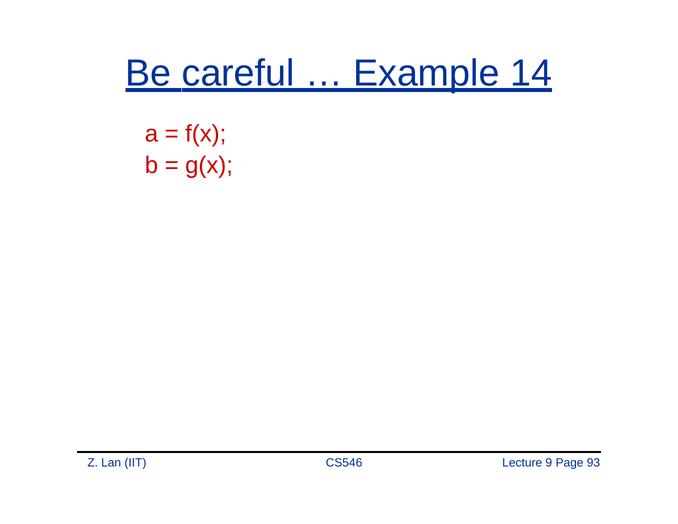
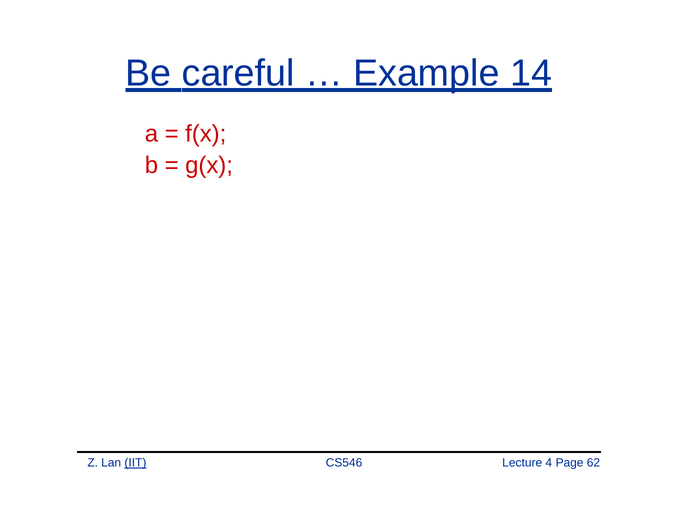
IIT underline: none -> present (135, 463)
9: 9 -> 4 (549, 463)
93: 93 -> 62 (593, 463)
